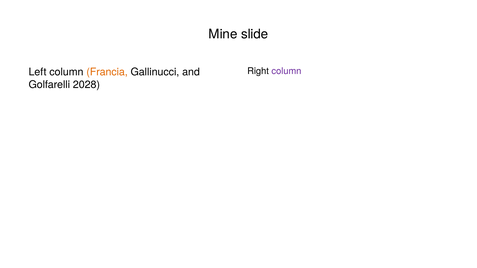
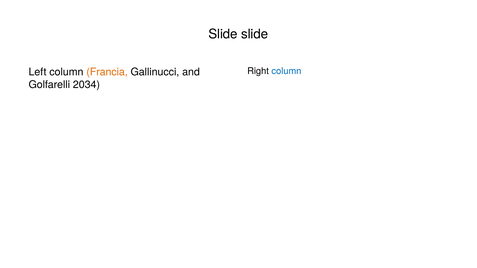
Mine: Mine -> Slide (223, 34)
column colour: purple -> blue (286, 71)
2028: 2028 -> 2034 (86, 85)
